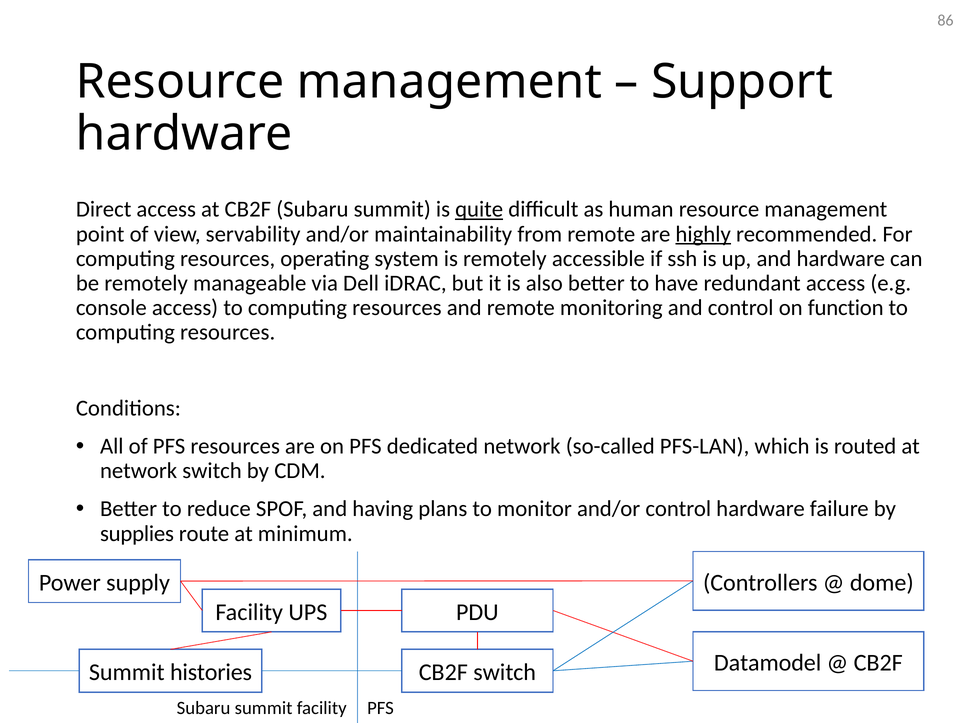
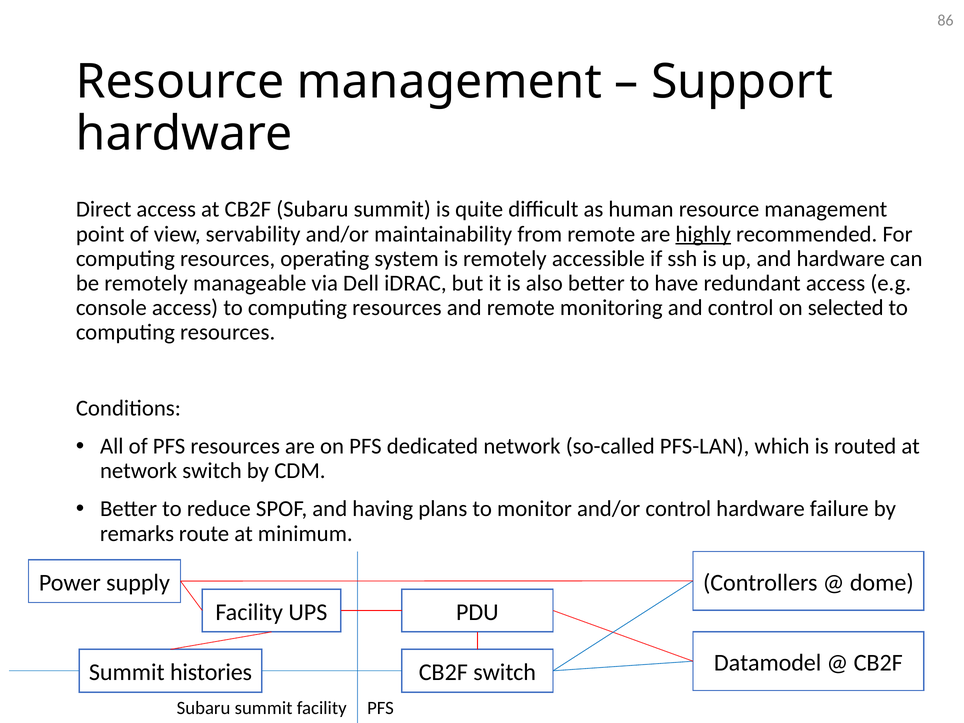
quite underline: present -> none (479, 209)
function: function -> selected (846, 308)
supplies: supplies -> remarks (137, 534)
